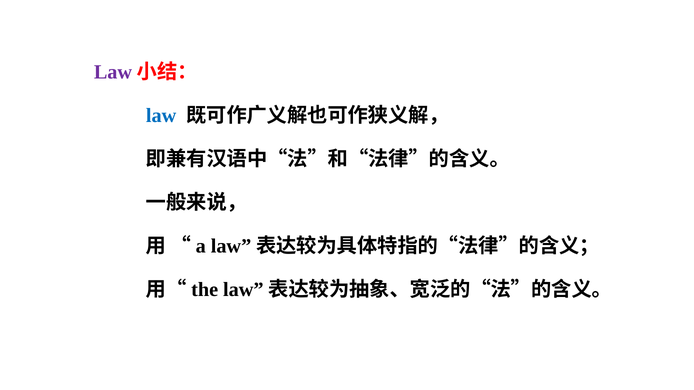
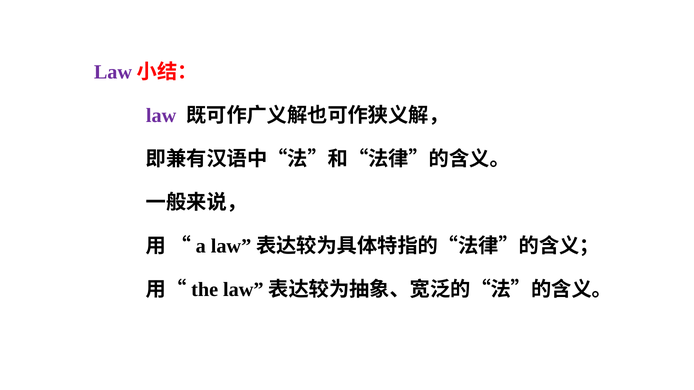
law colour: blue -> purple (161, 116)
